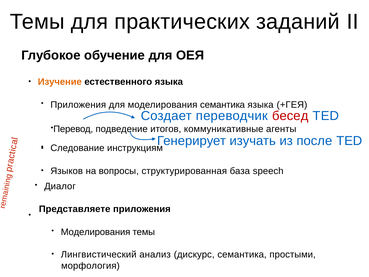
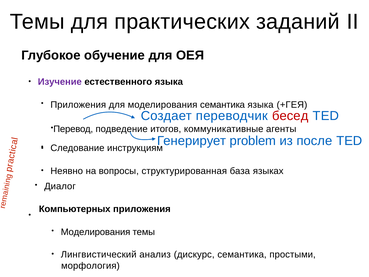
Изучение colour: orange -> purple (60, 82)
изучать: изучать -> problem (253, 141)
Языков: Языков -> Неявно (67, 171)
speech: speech -> языках (268, 171)
Представляете: Представляете -> Компьютерных (75, 209)
